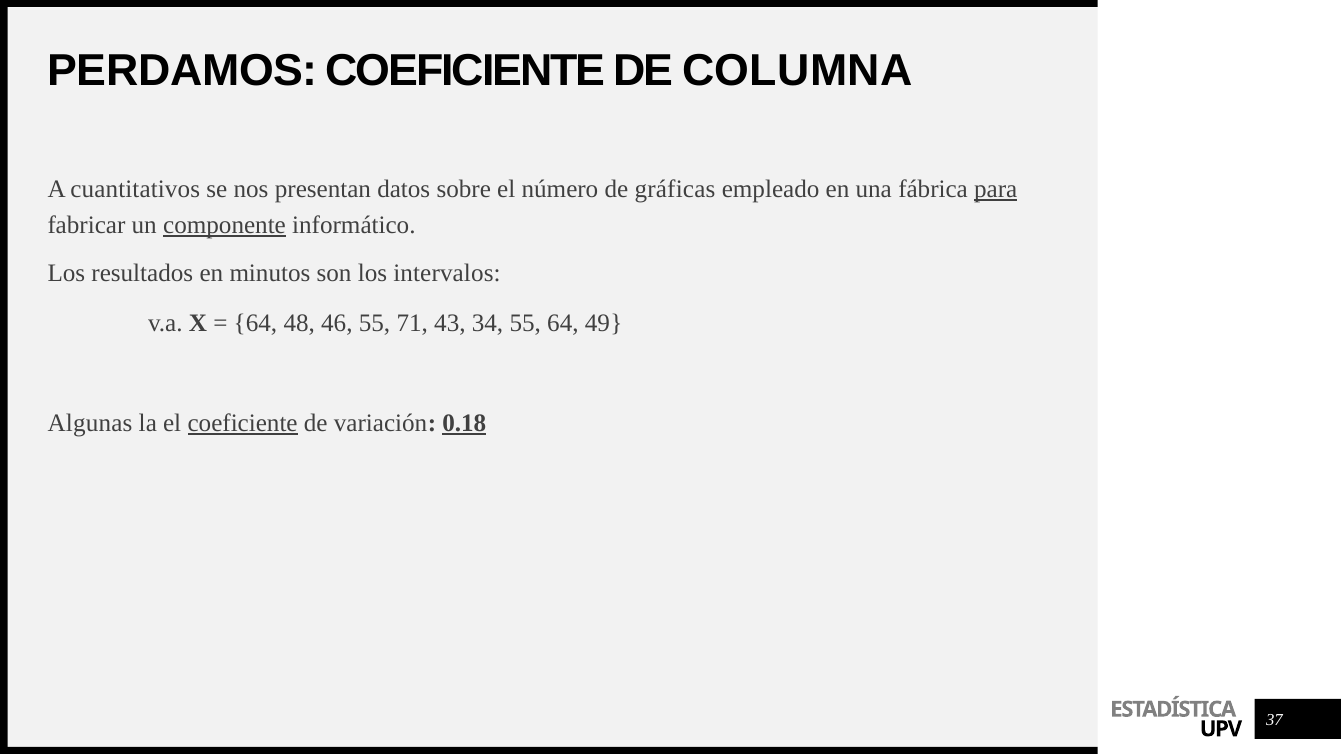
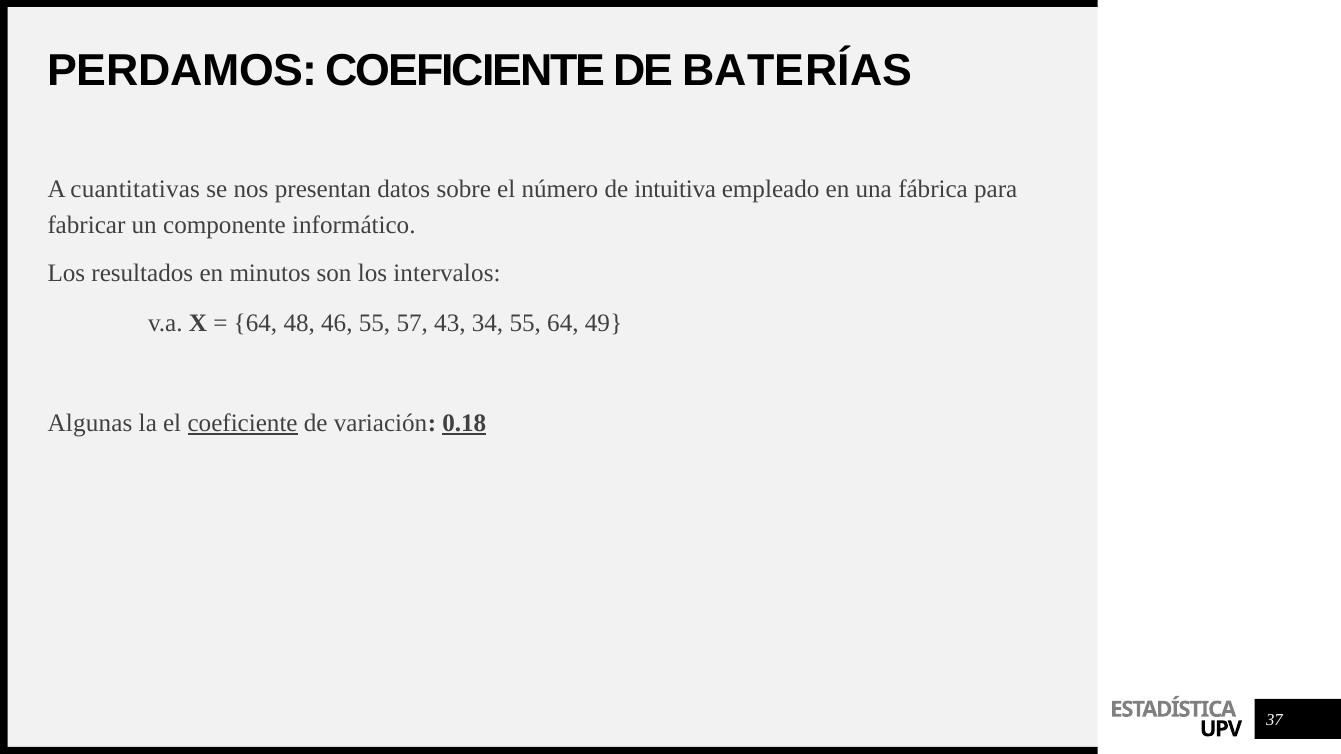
COLUMNA: COLUMNA -> BATERÍAS (797, 71)
cuantitativos: cuantitativos -> cuantitativas (135, 189)
gráficas: gráficas -> intuitiva (675, 189)
para underline: present -> none (996, 189)
componente underline: present -> none (225, 225)
71: 71 -> 57 (412, 323)
